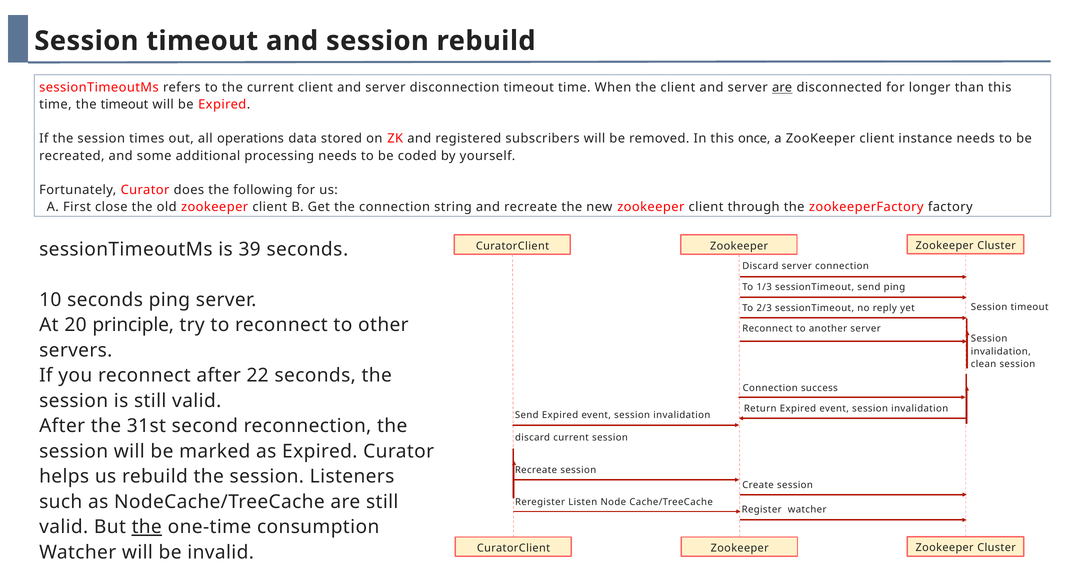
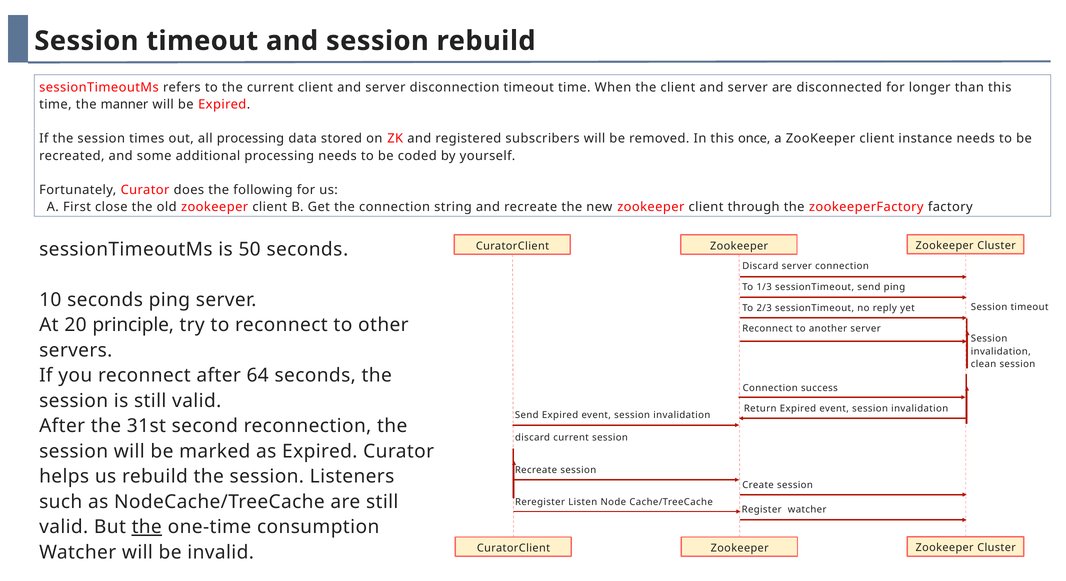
are underline: present -> none (782, 88)
the timeout: timeout -> manner (125, 105)
all operations: operations -> processing (251, 139)
39: 39 -> 50 (250, 249)
22: 22 -> 64 (258, 376)
